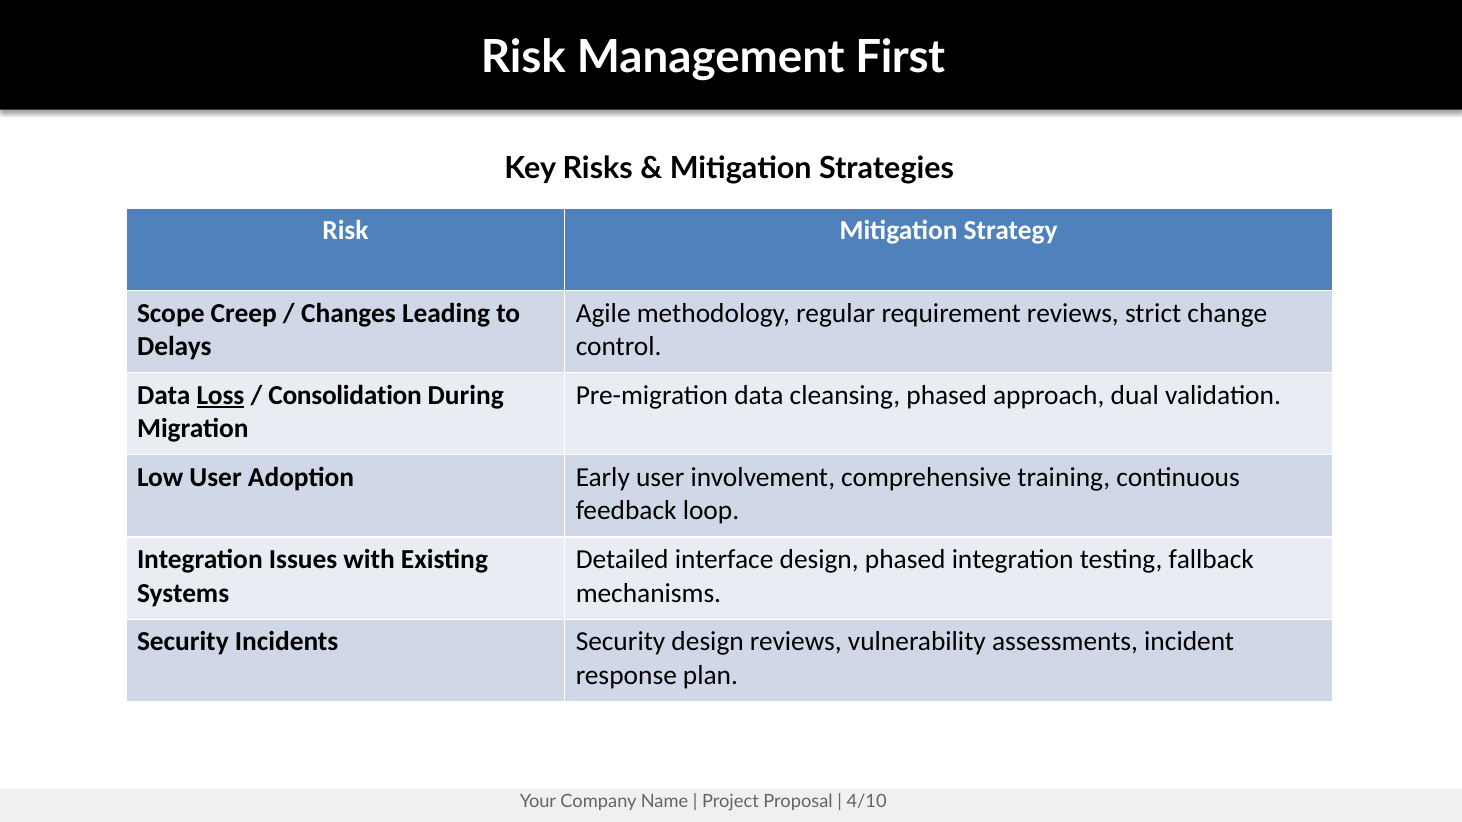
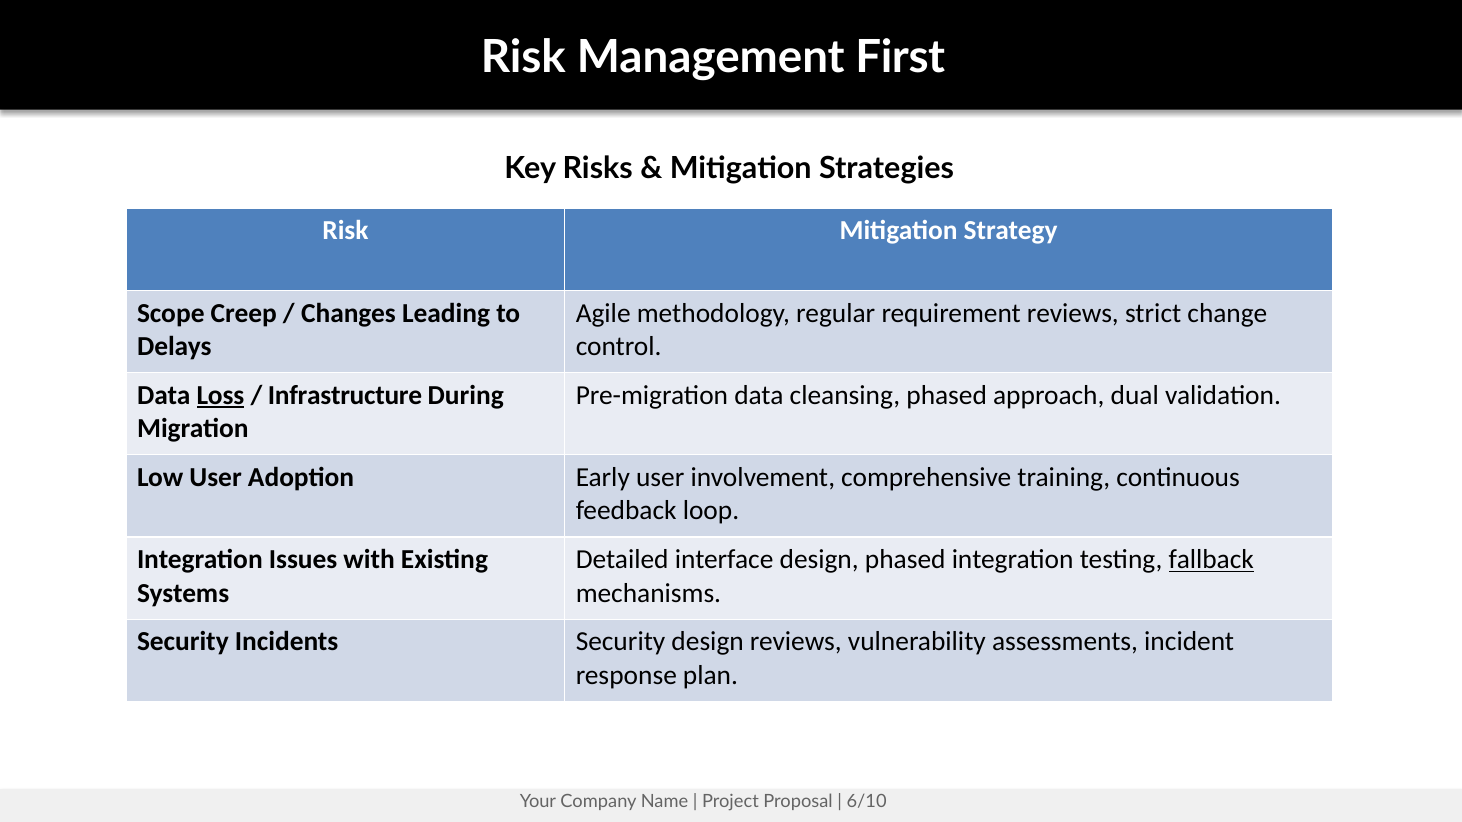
Consolidation: Consolidation -> Infrastructure (345, 395)
fallback underline: none -> present (1211, 560)
4/10: 4/10 -> 6/10 (867, 802)
